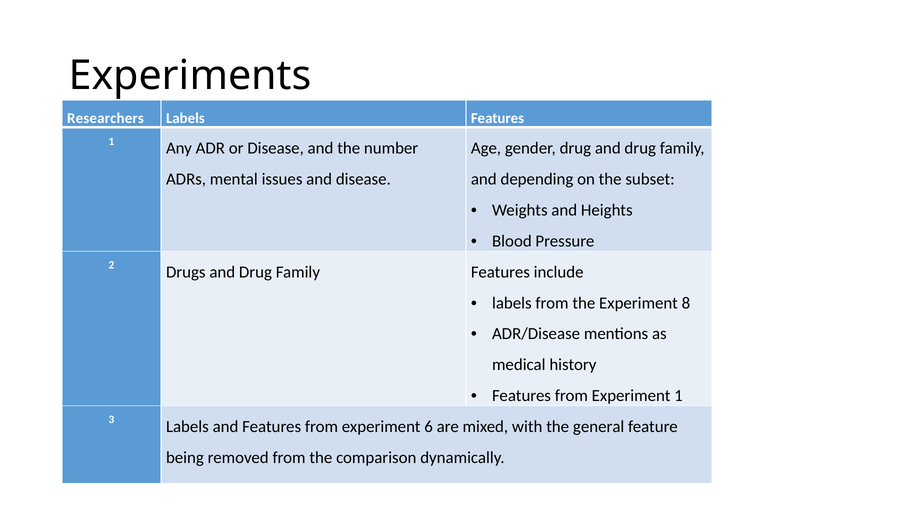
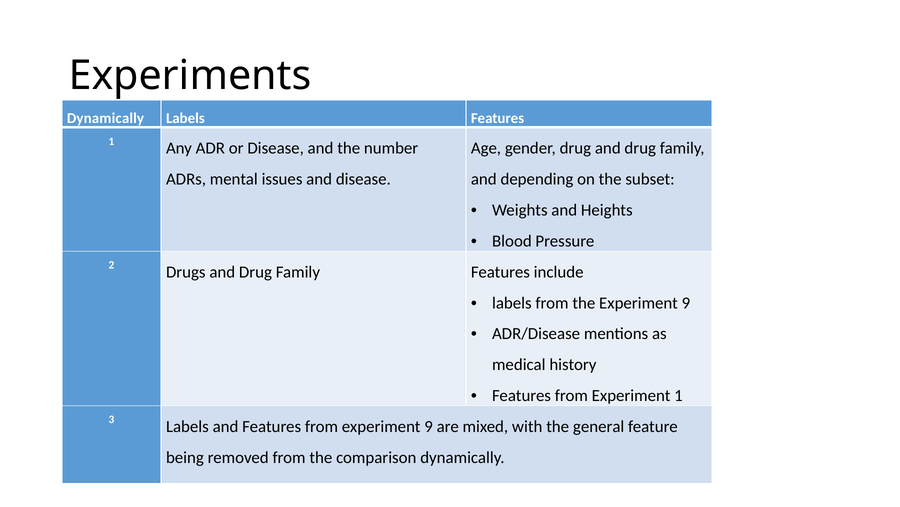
Researchers: Researchers -> Dynamically (105, 118)
the Experiment 8: 8 -> 9 (686, 302)
from experiment 6: 6 -> 9 (429, 426)
